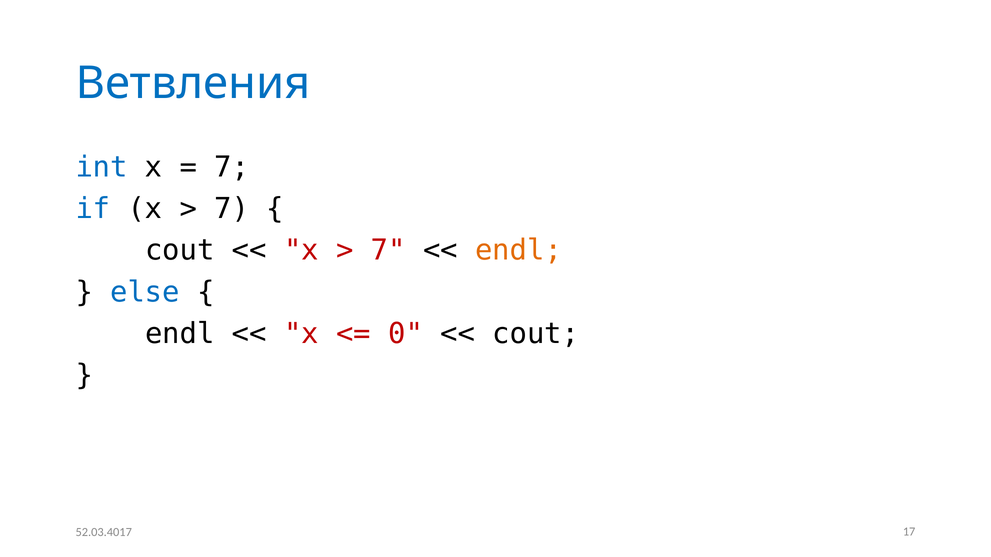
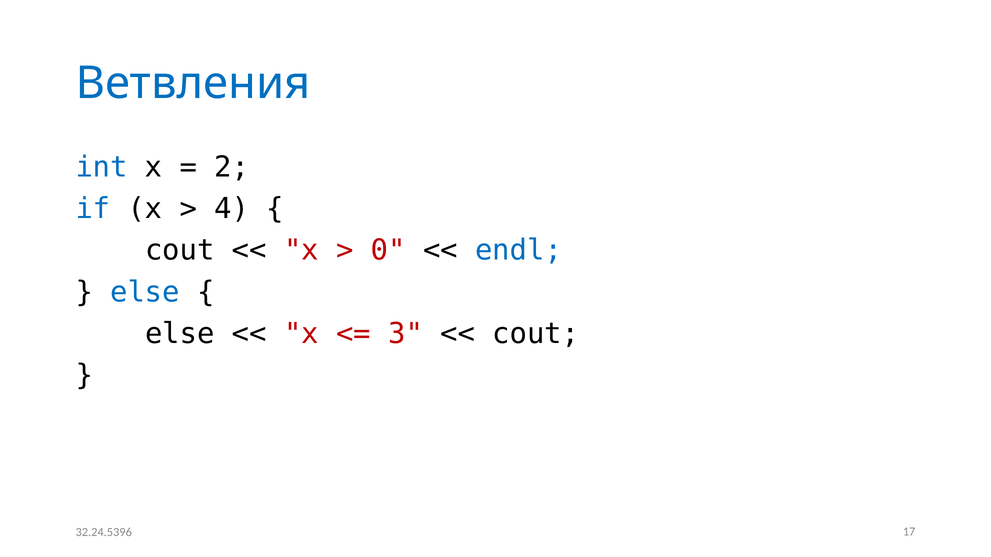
7: 7 -> 2 (232, 168)
7: 7 -> 4 (232, 209)
7: 7 -> 0 (388, 251)
endl colour: orange -> blue (518, 251)
endl: endl -> else (180, 334)
0: 0 -> 3 (406, 334)
52.03.4017: 52.03.4017 -> 32.24.5396 (104, 532)
